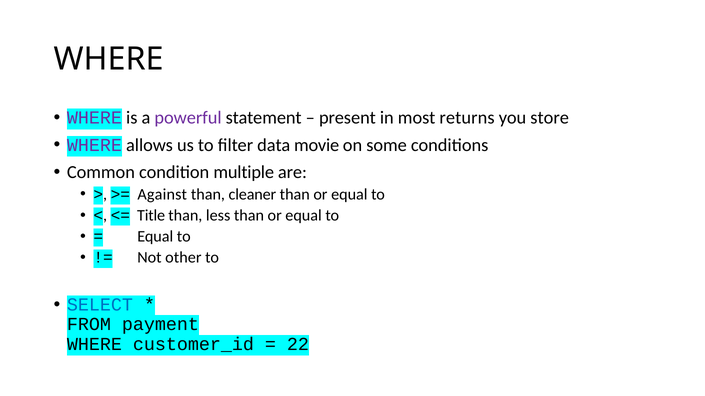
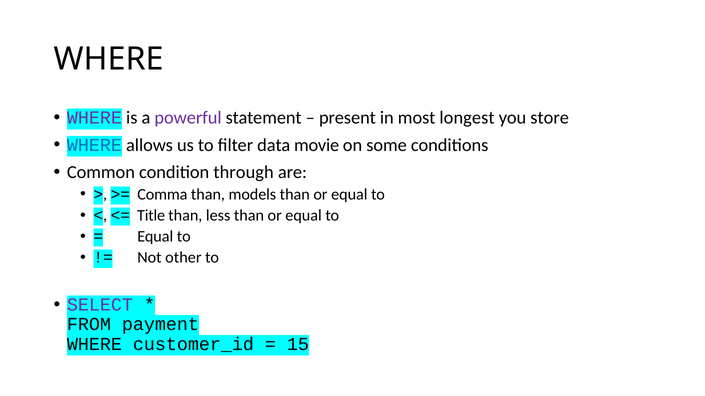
returns: returns -> longest (467, 118)
WHERE colour: purple -> blue (94, 145)
multiple: multiple -> through (244, 172)
Against: Against -> Comma (162, 195)
cleaner: cleaner -> models (252, 195)
SELECT colour: blue -> purple (100, 305)
22: 22 -> 15 (298, 345)
